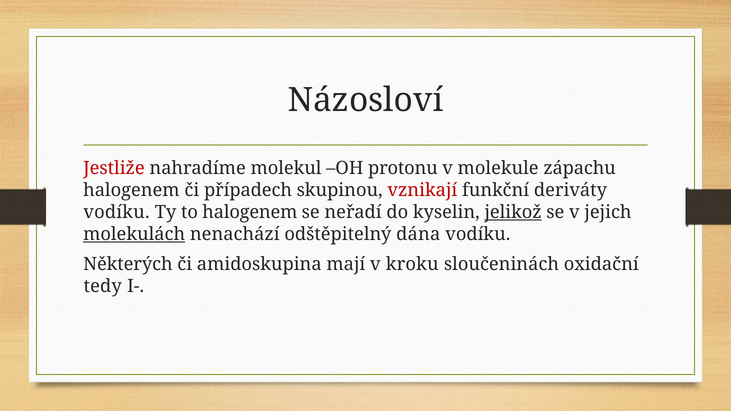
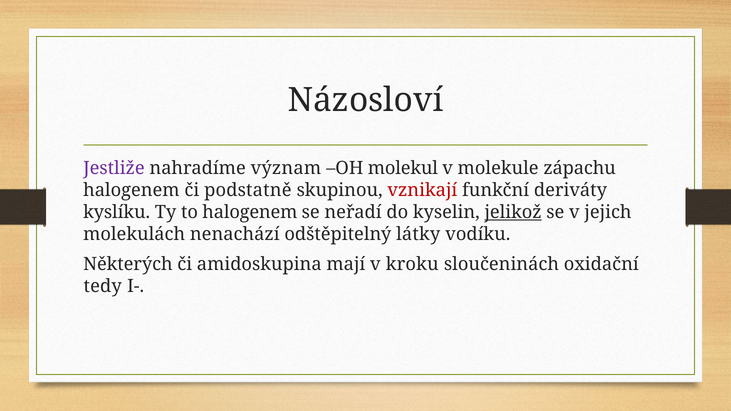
Jestliže colour: red -> purple (114, 168)
molekul: molekul -> význam (286, 168)
protonu: protonu -> molekul (403, 168)
případech: případech -> podstatně (248, 190)
vodíku: vodíku -> kyslíku (117, 212)
molekulách underline: present -> none (134, 234)
dána: dána -> látky (418, 234)
